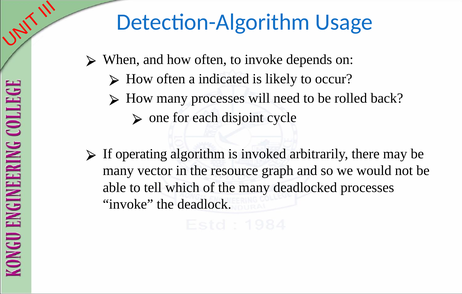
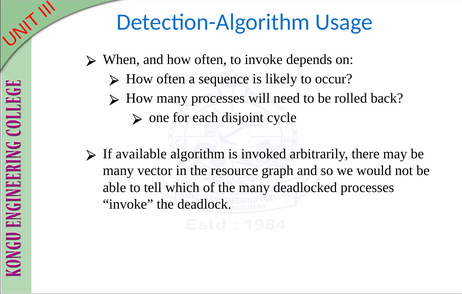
indicated: indicated -> sequence (224, 79)
operating: operating -> available (141, 154)
